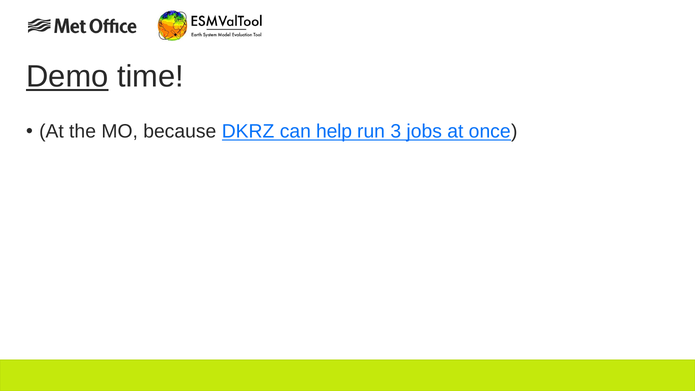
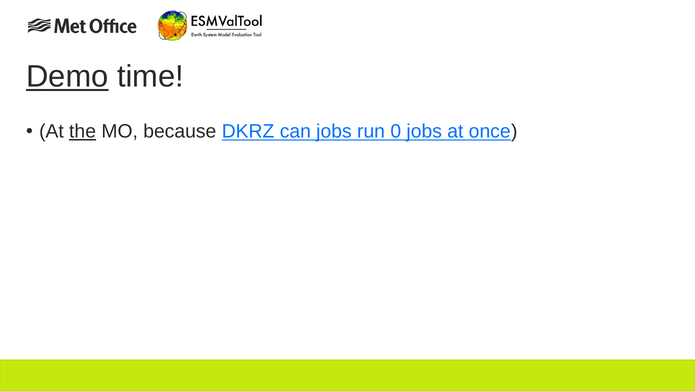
the underline: none -> present (83, 131)
can help: help -> jobs (334, 131)
3: 3 -> 0 (396, 131)
